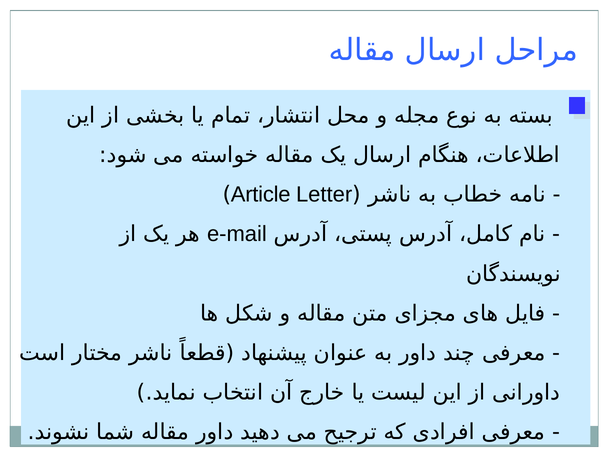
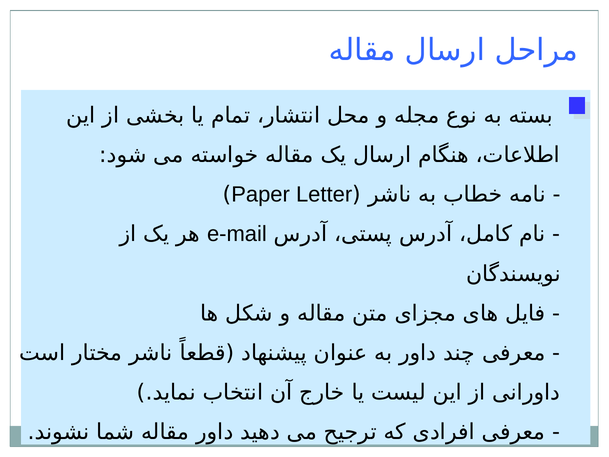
Article: Article -> Paper (261, 194)
